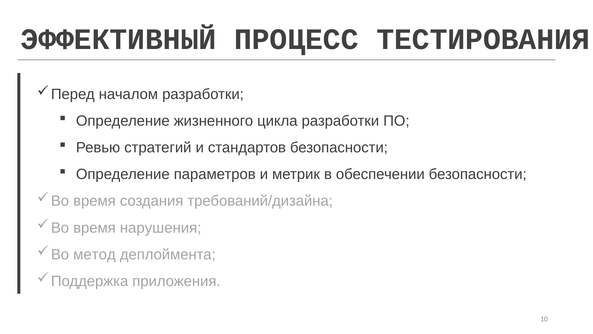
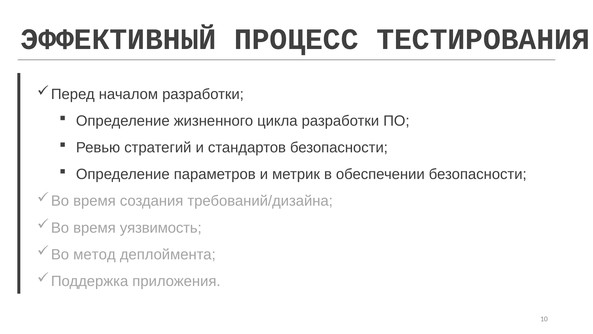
нарушения: нарушения -> уязвимость (161, 227)
